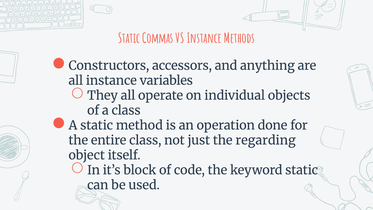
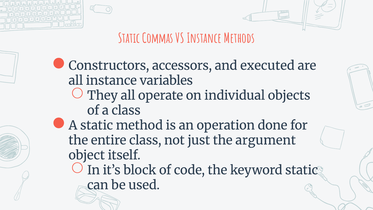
anything: anything -> executed (267, 66)
regarding: regarding -> argument (266, 140)
